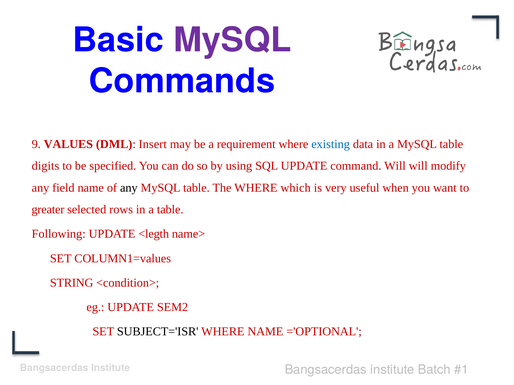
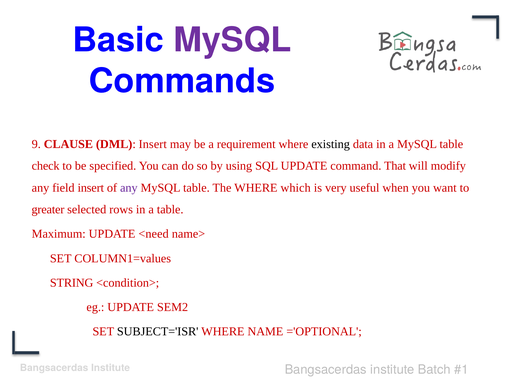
VALUES: VALUES -> CLAUSE (68, 144)
existing colour: blue -> black (331, 144)
digits: digits -> check (46, 166)
command Will: Will -> That (395, 166)
field name: name -> insert (91, 188)
any colour: black -> purple (129, 188)
Following: Following -> Maximum (59, 234)
<legth: <legth -> <need (154, 234)
